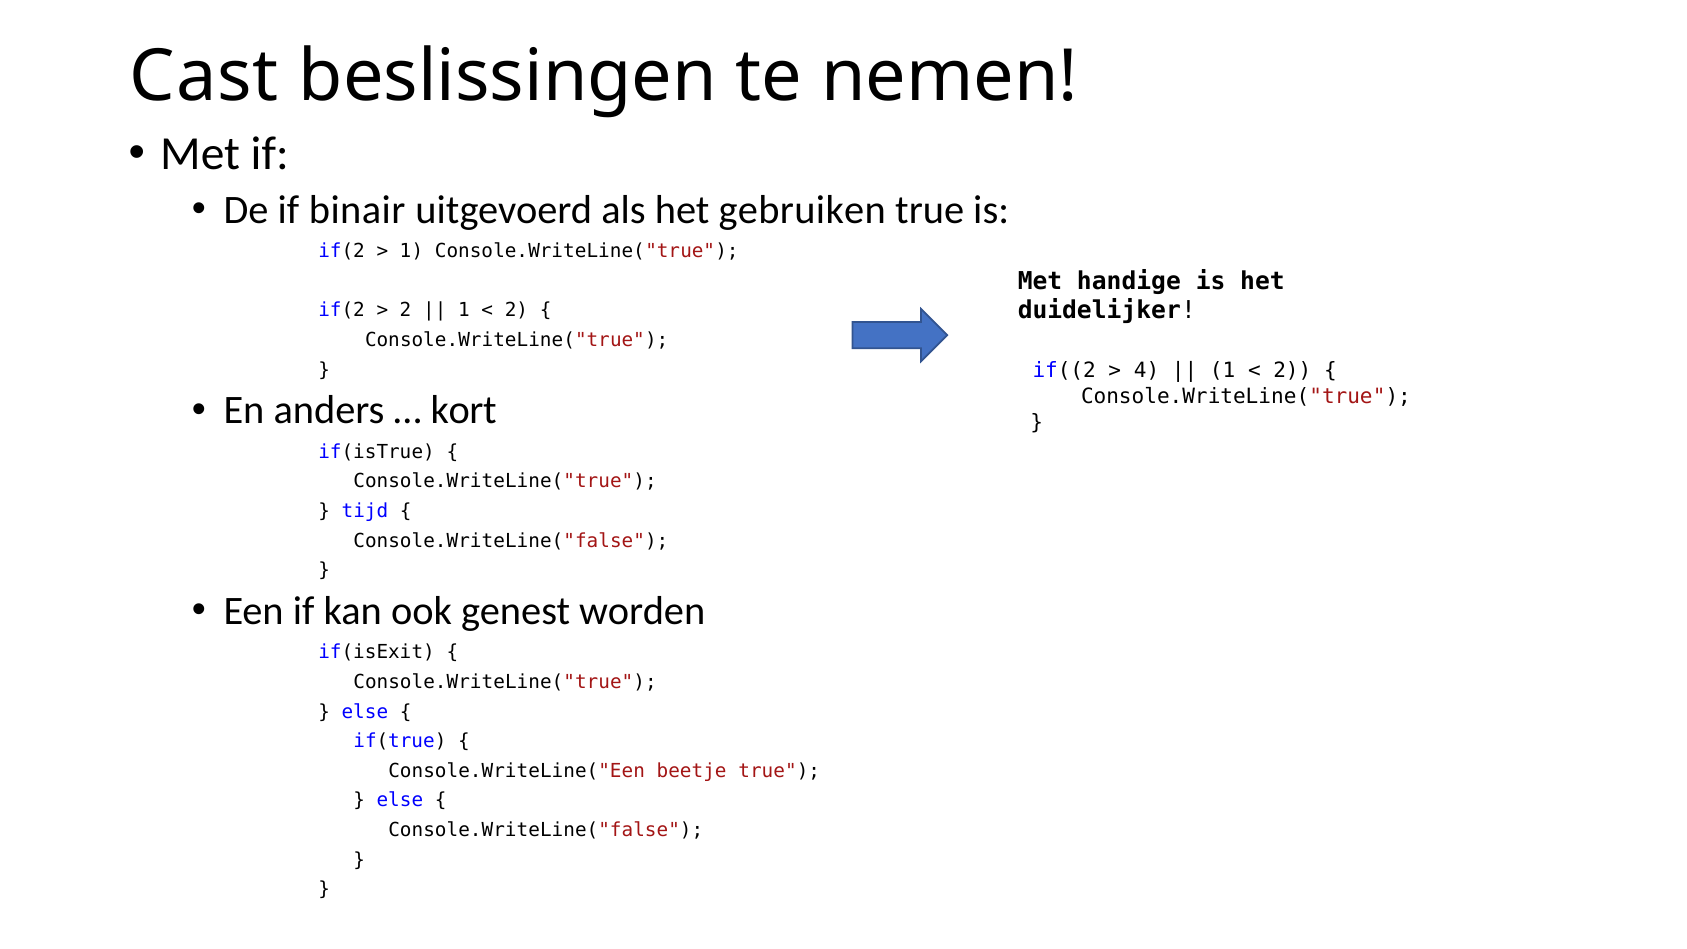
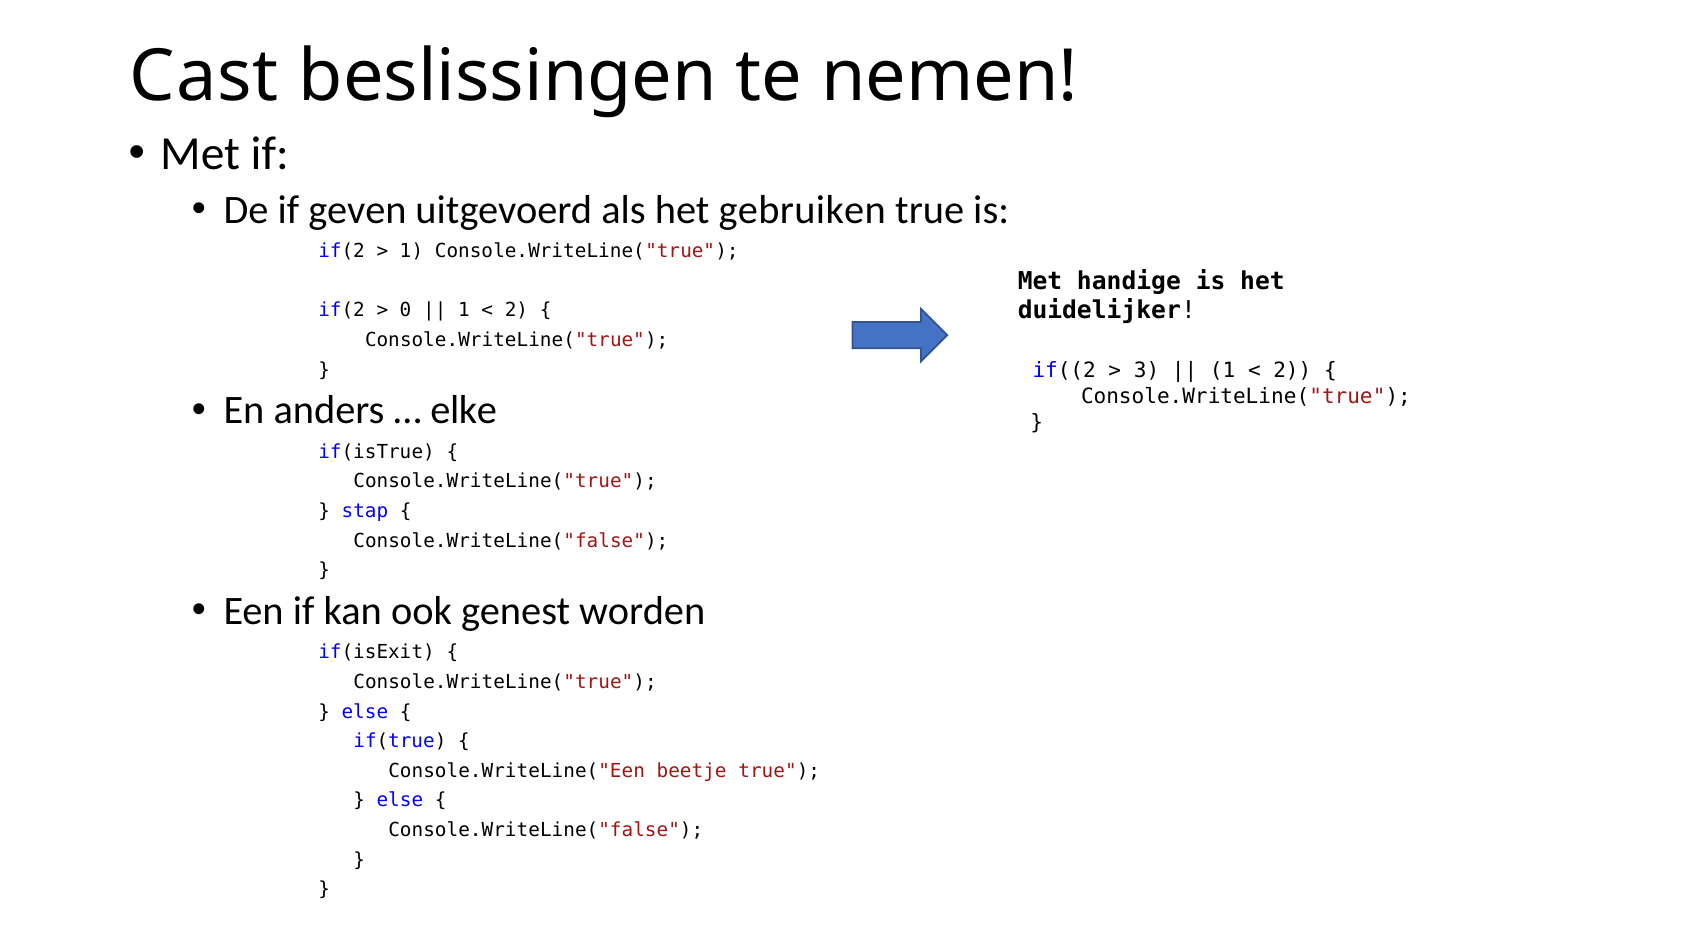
binair: binair -> geven (357, 210)
2: 2 -> 0 (406, 310)
4: 4 -> 3 (1147, 371)
kort: kort -> elke (464, 411)
tijd: tijd -> stap (365, 511)
